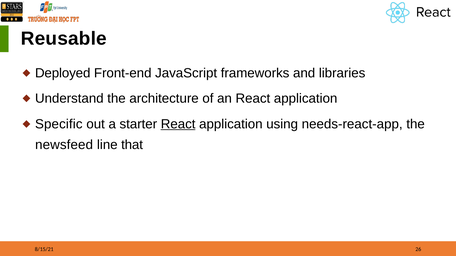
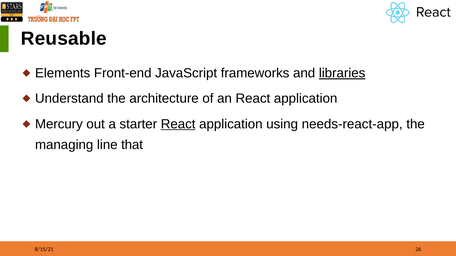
Deployed: Deployed -> Elements (63, 73)
libraries underline: none -> present (342, 73)
Specific: Specific -> Mercury (59, 124)
newsfeed: newsfeed -> managing (64, 145)
